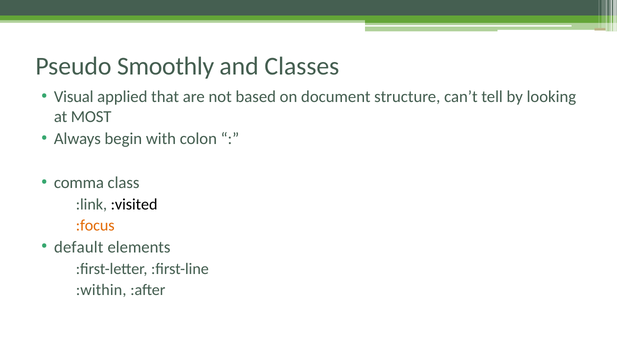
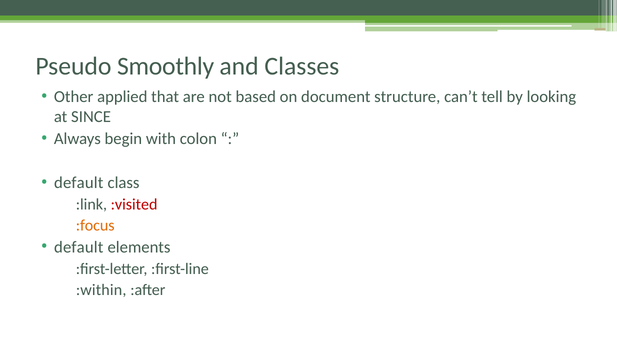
Visual: Visual -> Other (74, 97)
MOST: MOST -> SINCE (91, 117)
comma: comma -> default (79, 183)
:visited colour: black -> red (134, 204)
